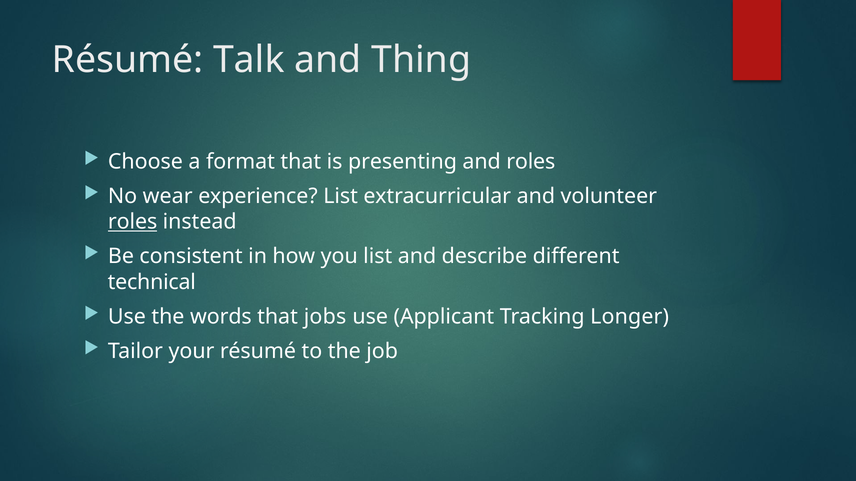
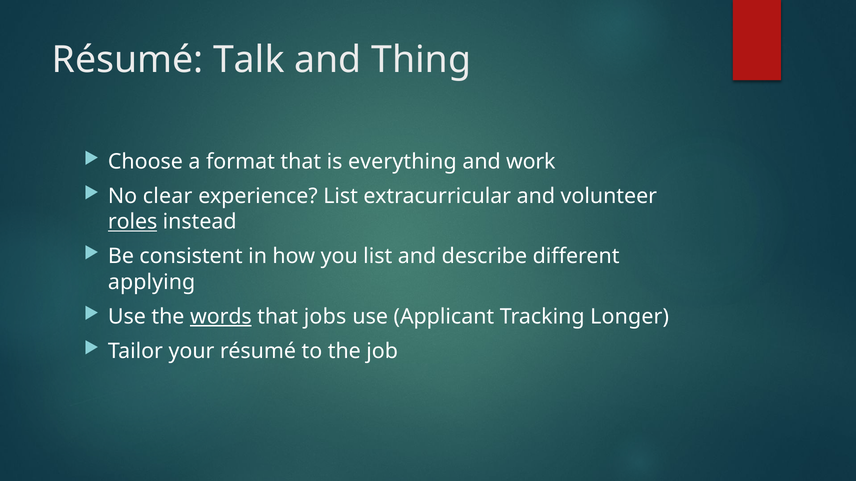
presenting: presenting -> everything (402, 162)
and roles: roles -> work (531, 162)
wear: wear -> clear (168, 196)
technical: technical -> applying (152, 282)
words underline: none -> present (221, 317)
